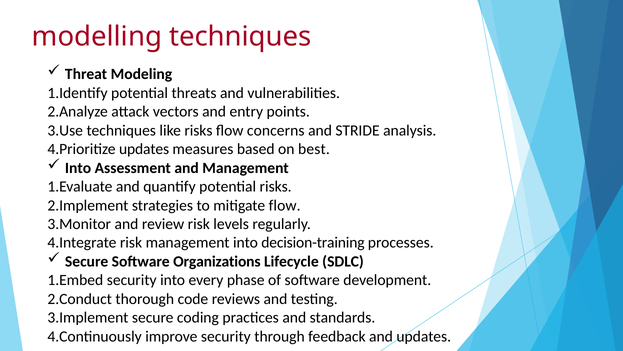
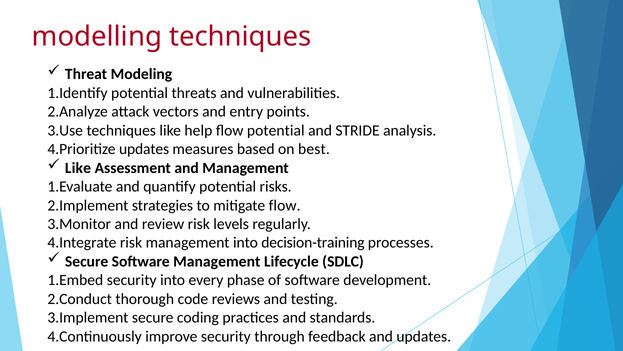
like risks: risks -> help (198, 130)
flow concerns: concerns -> potential (276, 130)
Into: Into -> Like (78, 168)
Software Organizations: Organizations -> Management (217, 261)
